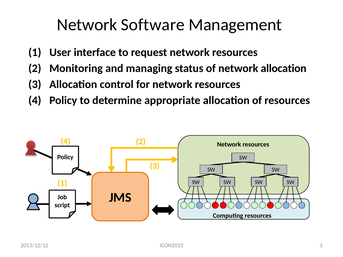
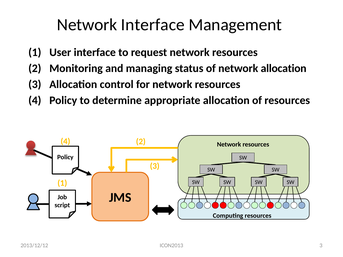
Network Software: Software -> Interface (153, 25)
